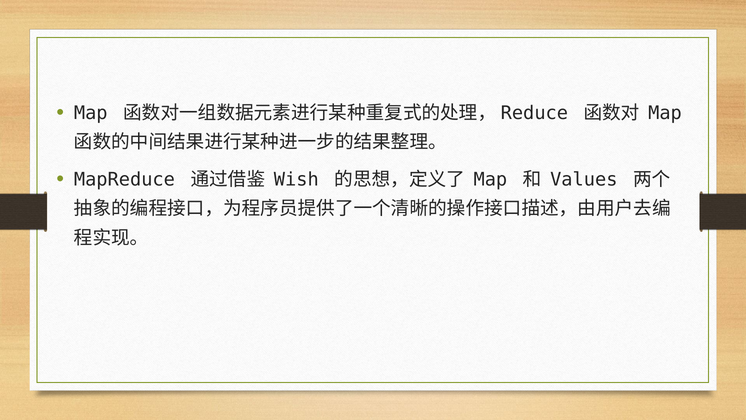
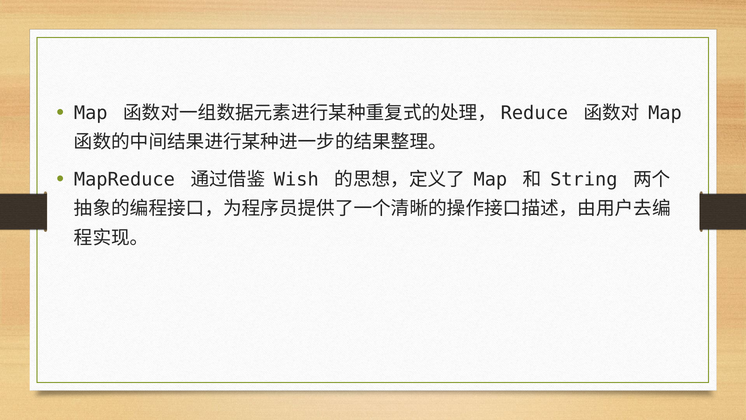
Values: Values -> String (584, 180)
